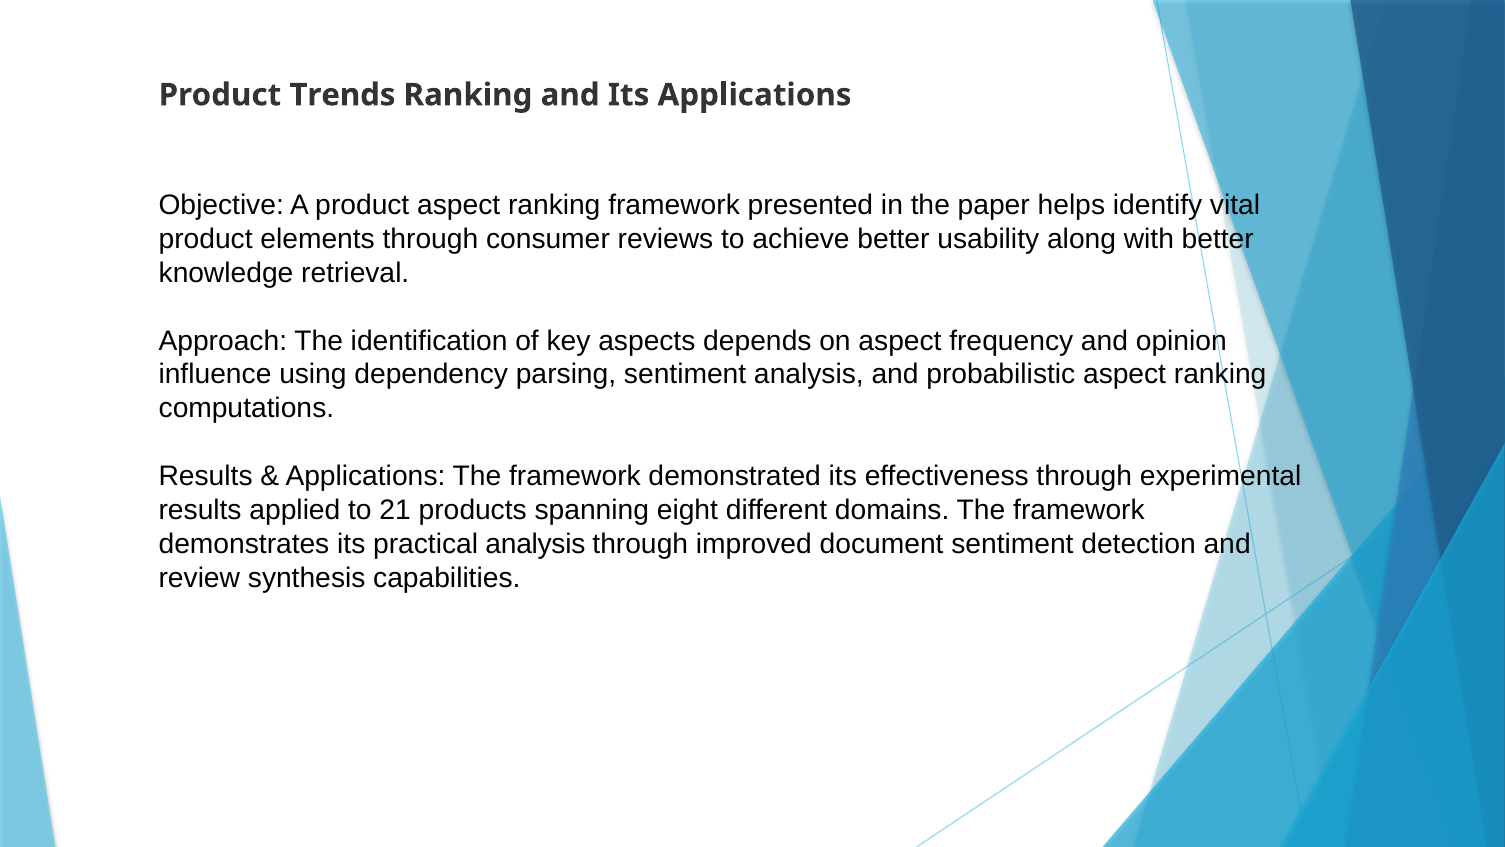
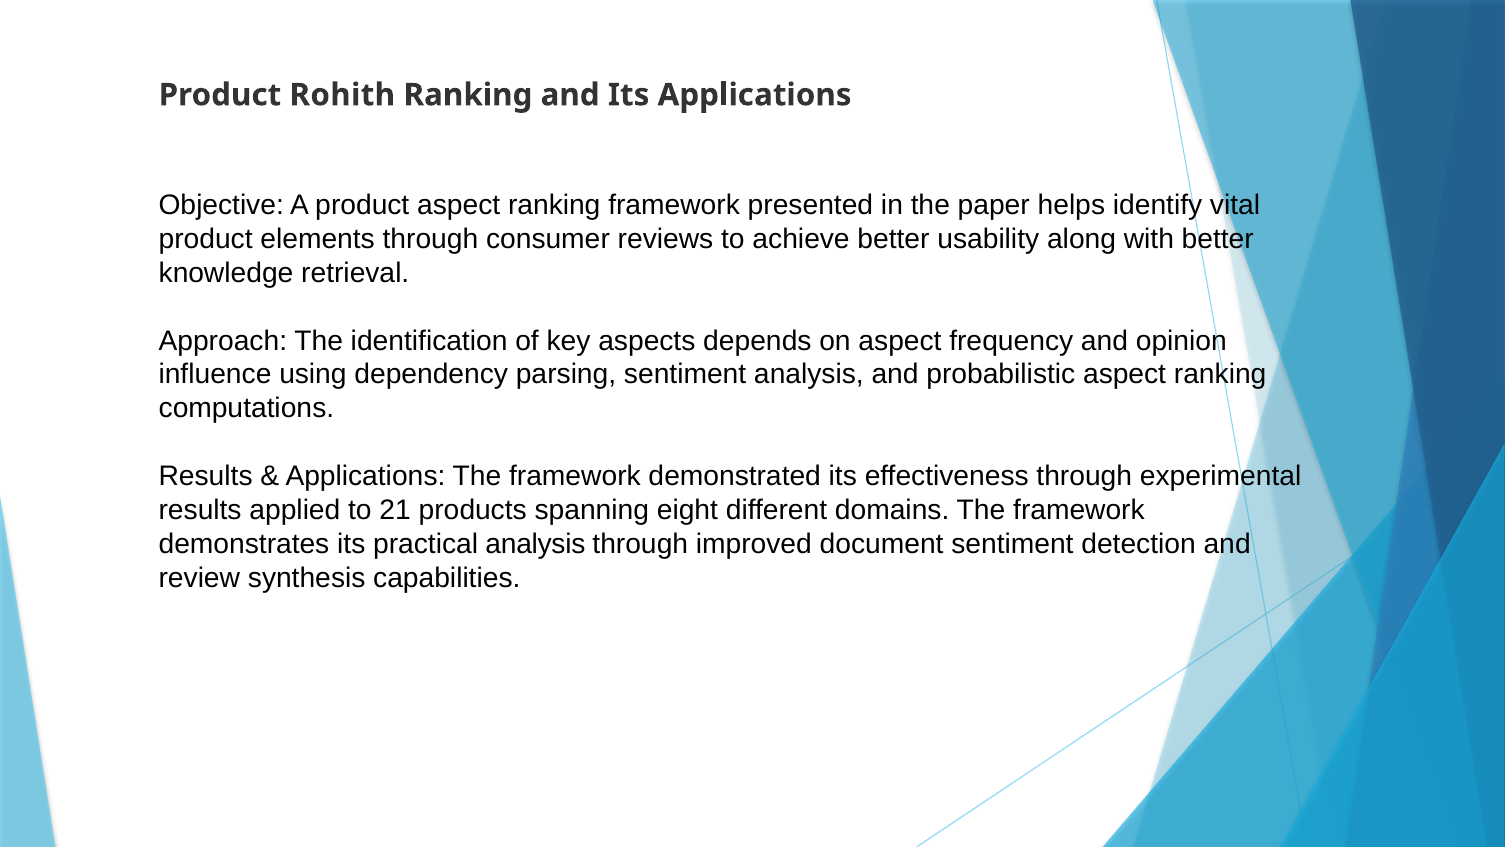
Trends: Trends -> Rohith (342, 95)
